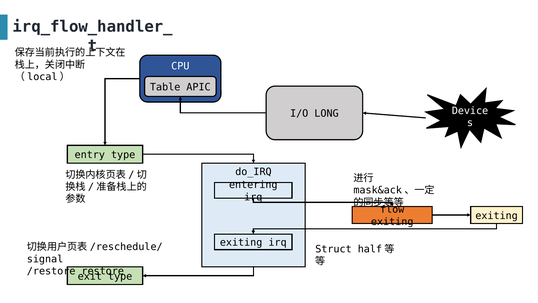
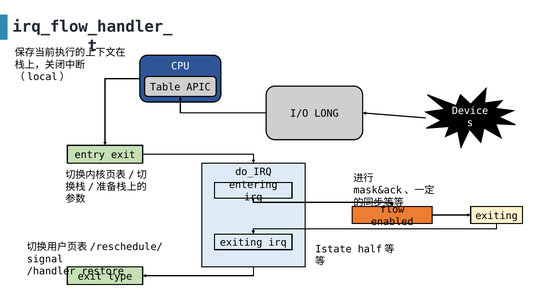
entry type: type -> exit (123, 155)
exiting: exiting -> enabled (392, 221)
Struct: Struct -> Istate (333, 249)
/restore: /restore -> /handler (51, 271)
